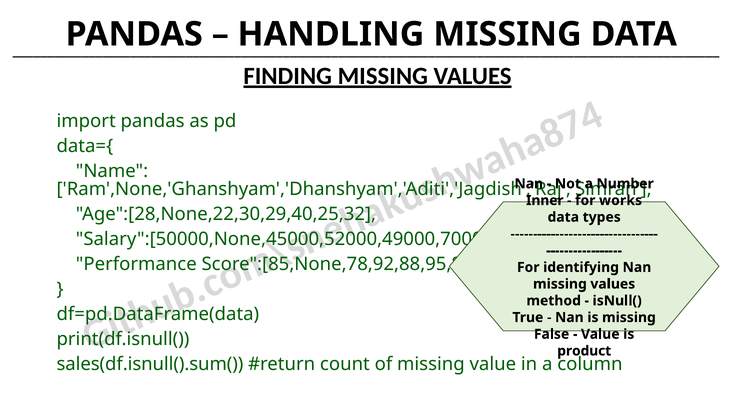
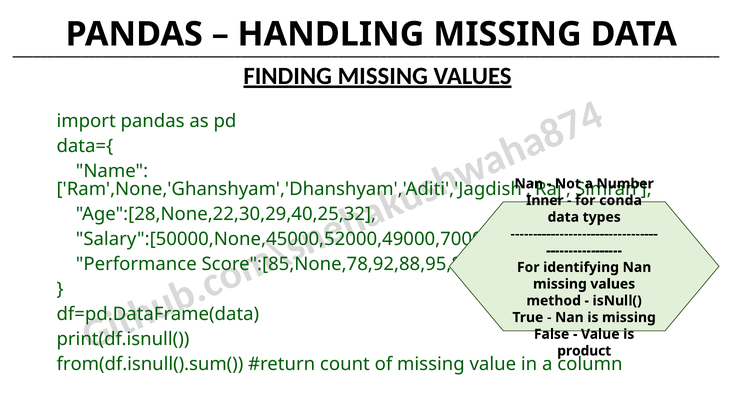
works: works -> conda (621, 200)
sales(df.isnull().sum(: sales(df.isnull().sum( -> from(df.isnull().sum( (150, 364)
